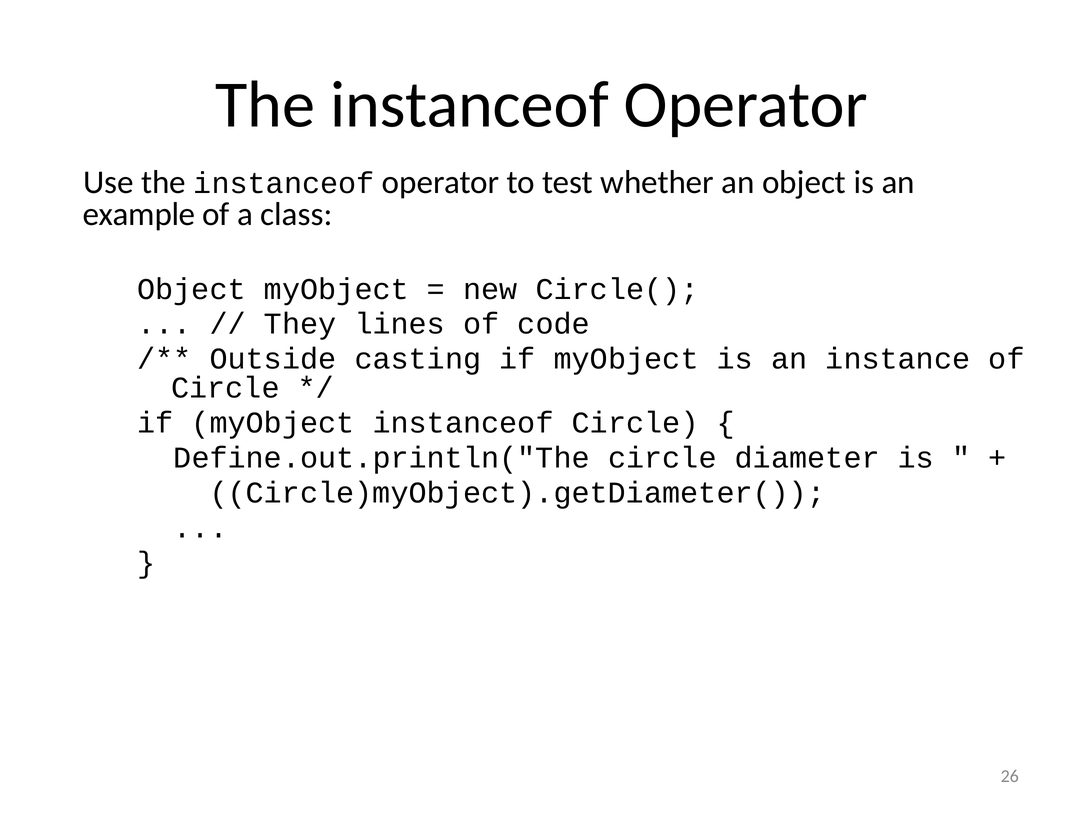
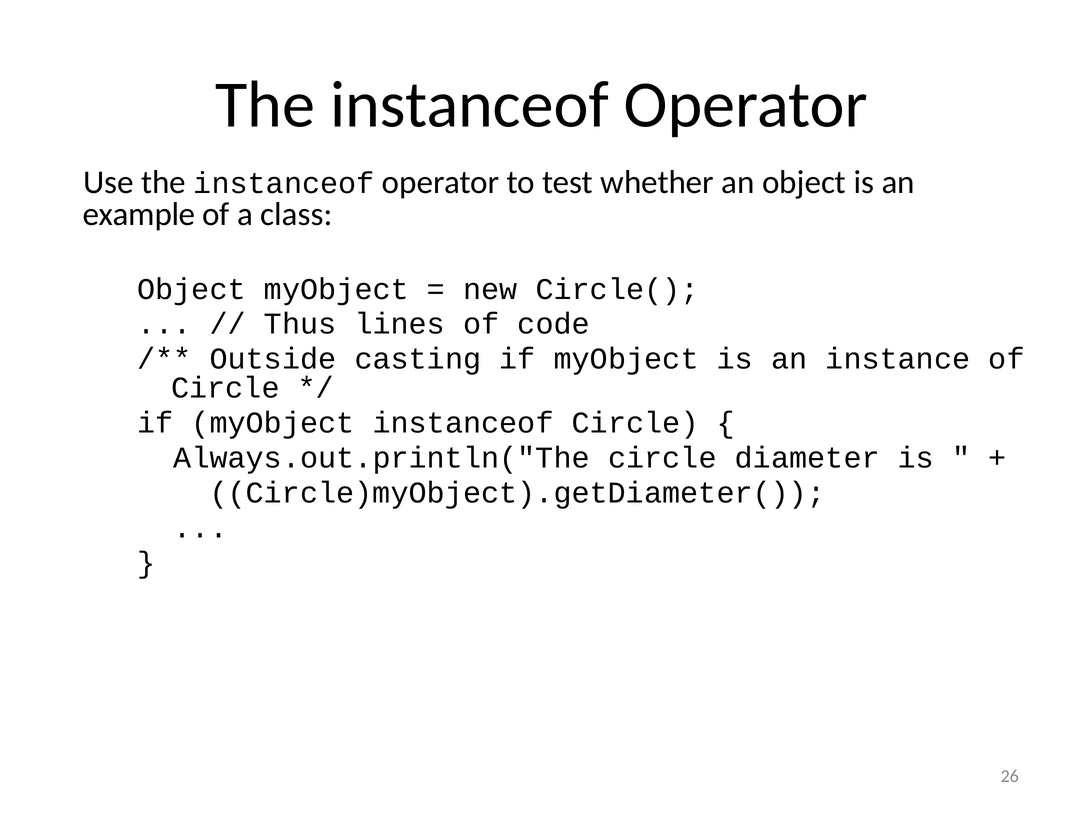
They: They -> Thus (300, 324)
Define.out.println("The: Define.out.println("The -> Always.out.println("The (382, 458)
